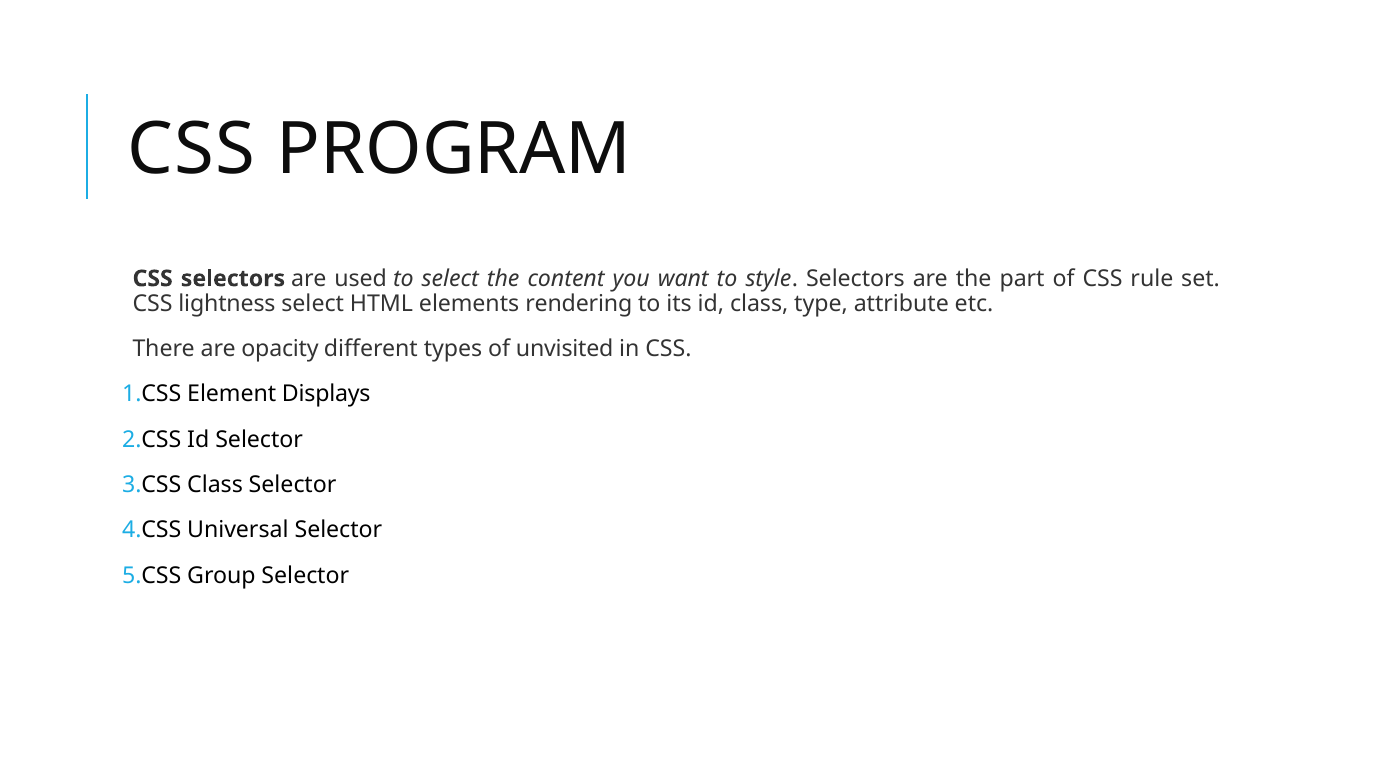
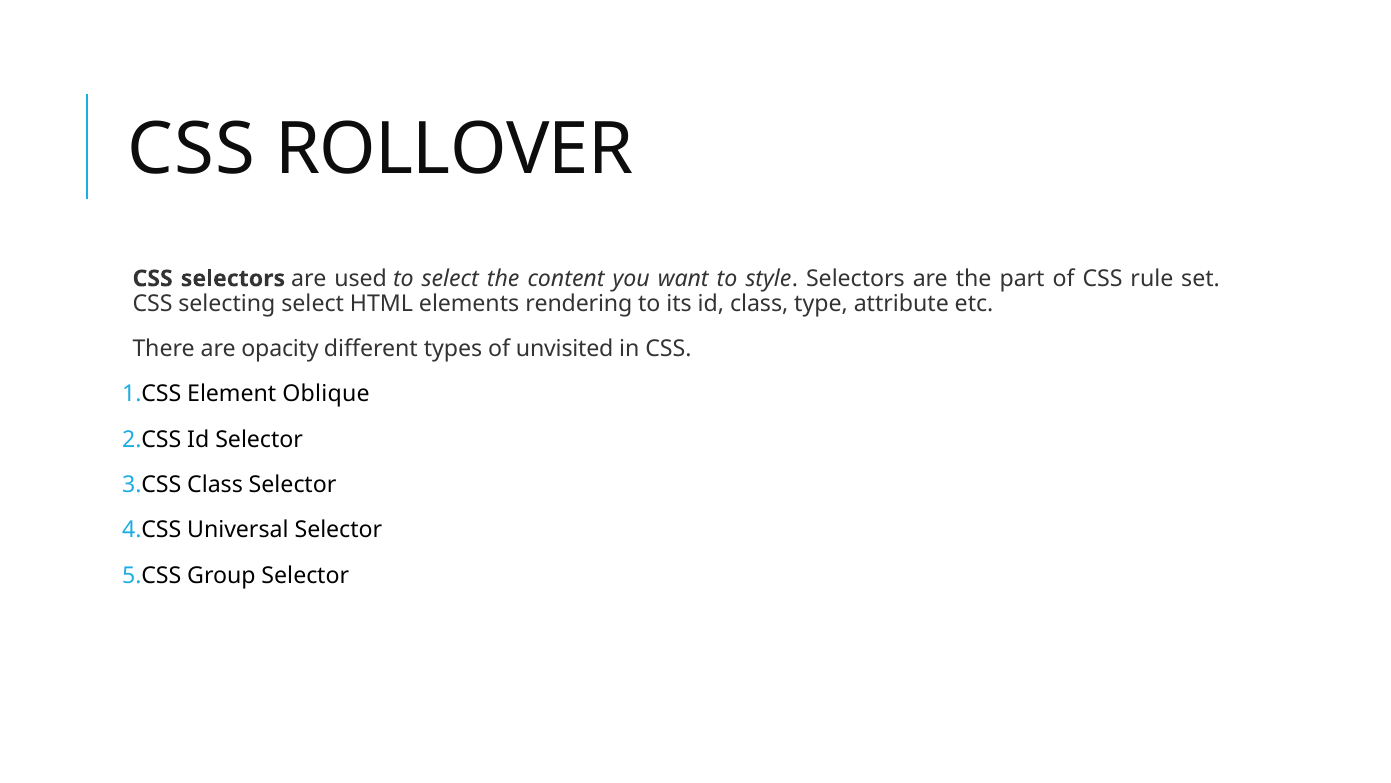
PROGRAM: PROGRAM -> ROLLOVER (454, 149)
lightness: lightness -> selecting (227, 303)
Displays: Displays -> Oblique (326, 394)
